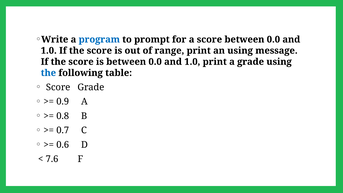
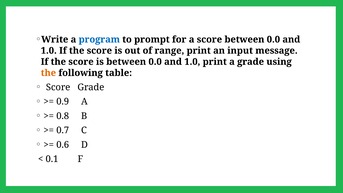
an using: using -> input (240, 51)
the colour: blue -> orange (48, 73)
7.6: 7.6 -> 0.1 (52, 159)
